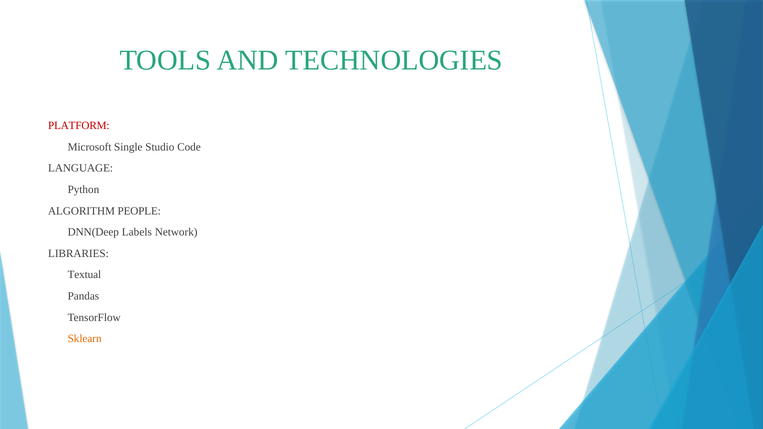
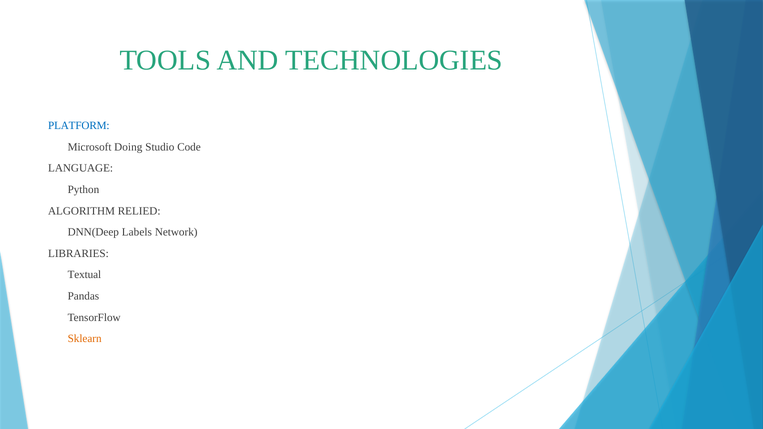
PLATFORM colour: red -> blue (79, 126)
Single: Single -> Doing (128, 147)
PEOPLE: PEOPLE -> RELIED (139, 211)
